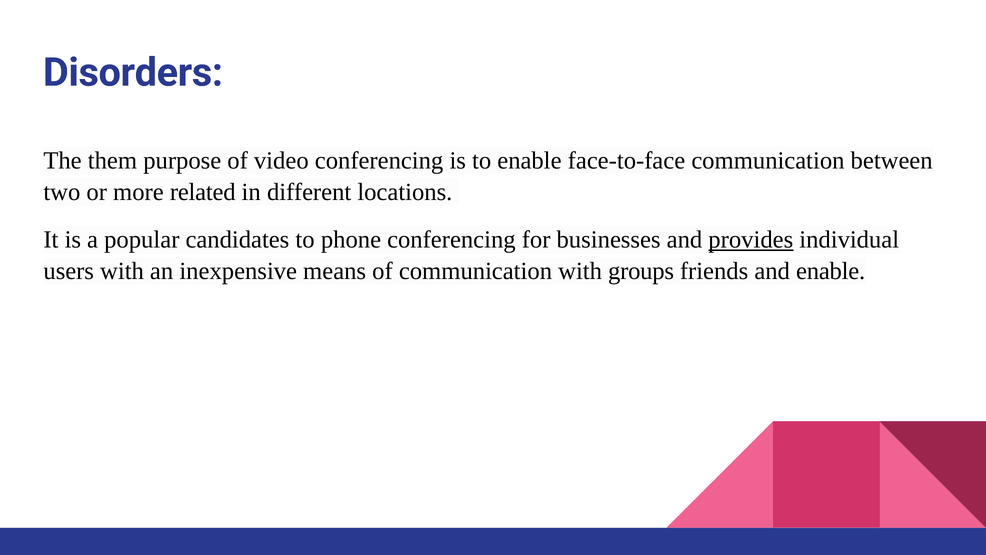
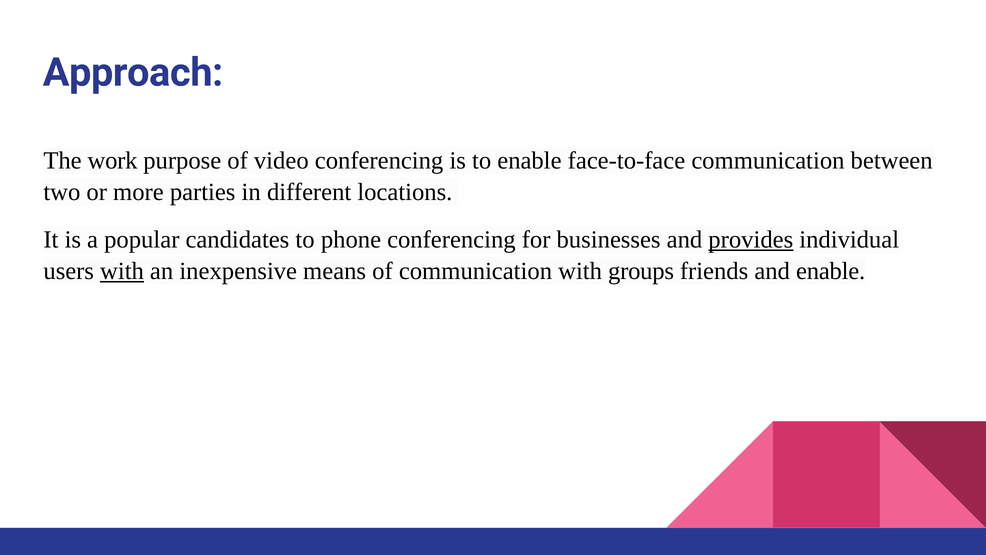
Disorders: Disorders -> Approach (133, 73)
them: them -> work (113, 160)
related: related -> parties (203, 192)
with underline: none -> present (122, 271)
